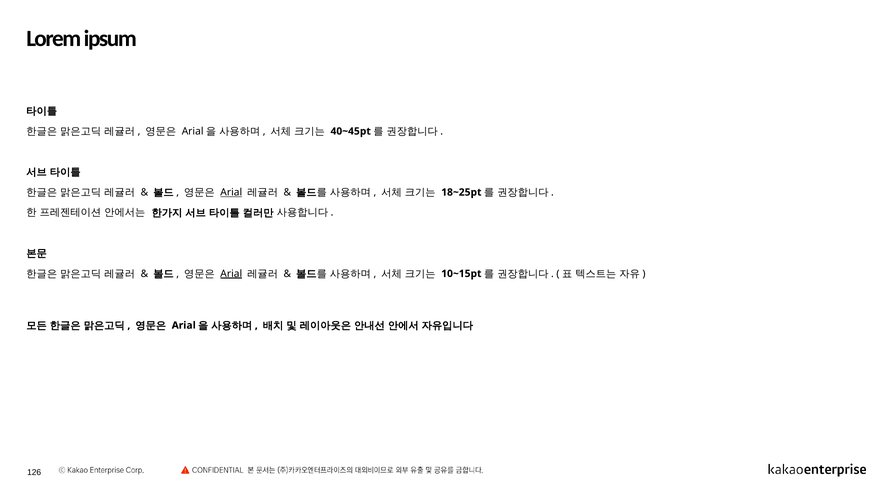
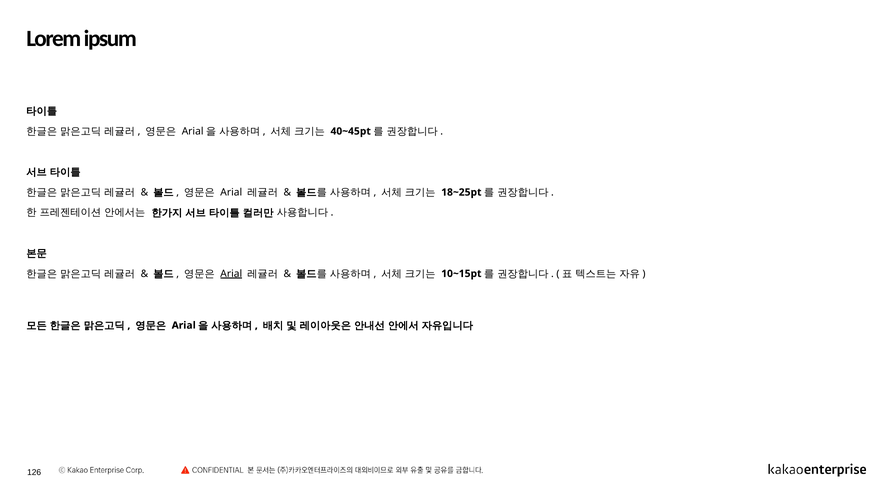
Arial underline: present -> none (231, 192)
